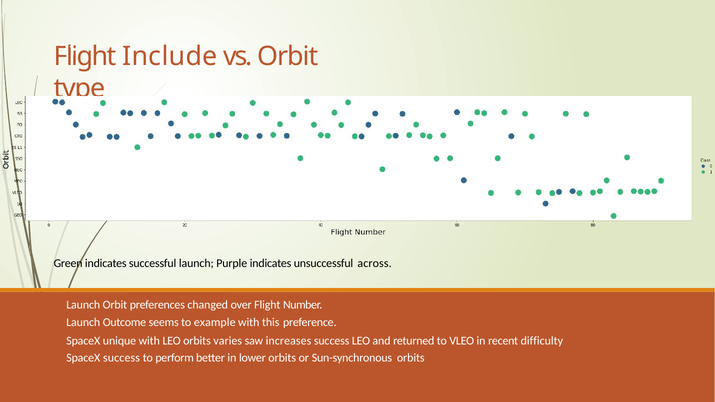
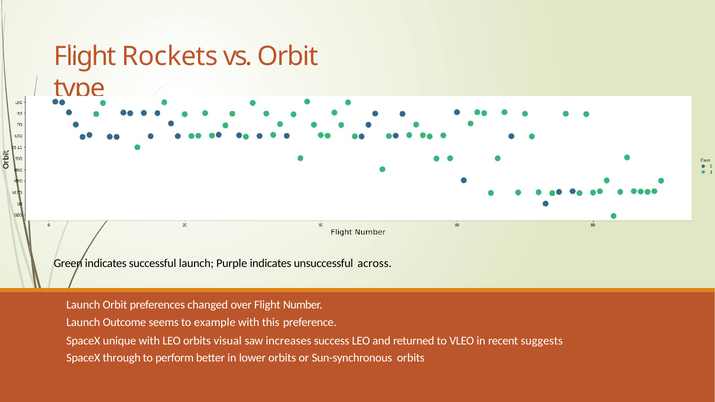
Include: Include -> Rockets (170, 56)
varies: varies -> visual (228, 341)
difficulty: difficulty -> suggests (542, 341)
SpaceX success: success -> through (122, 358)
